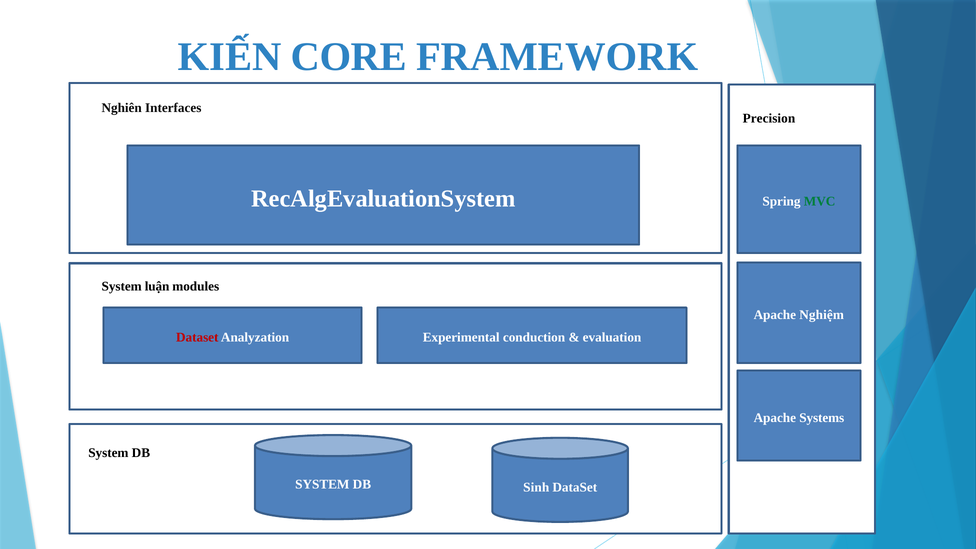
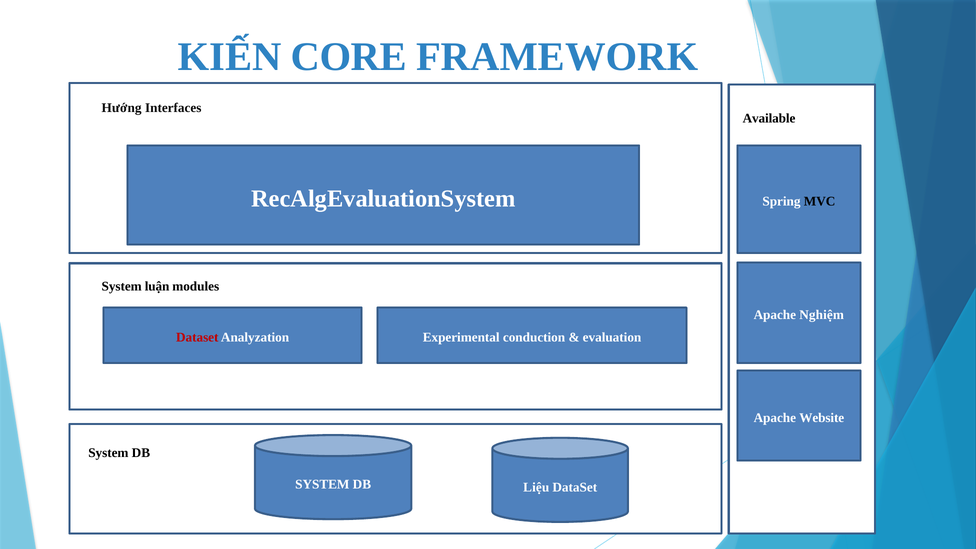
Nghiên: Nghiên -> Hướng (122, 108)
Precision: Precision -> Available (769, 119)
MVC colour: green -> black (820, 201)
Systems: Systems -> Website (822, 418)
Sinh: Sinh -> Liệu (536, 487)
